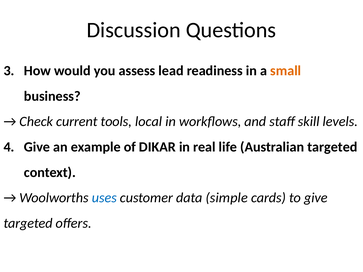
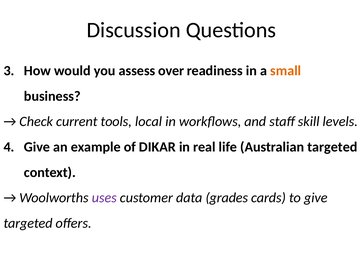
lead: lead -> over (171, 71)
uses colour: blue -> purple (104, 198)
simple: simple -> grades (227, 198)
